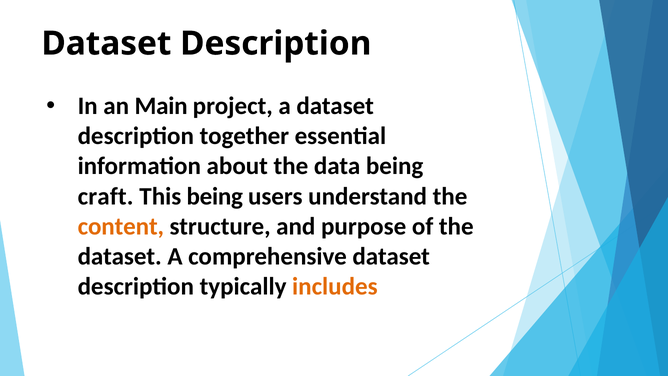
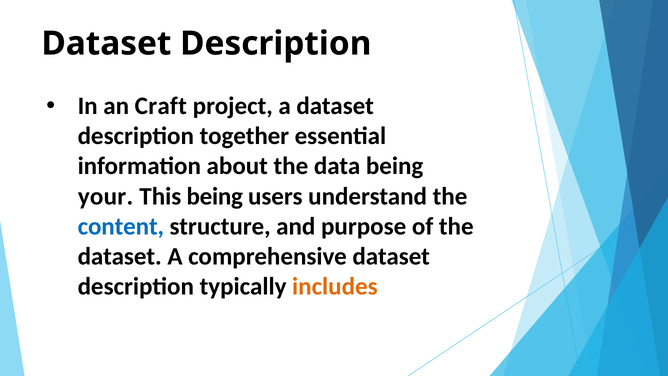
Main: Main -> Craft (161, 106)
craft: craft -> your (106, 196)
content colour: orange -> blue (121, 226)
